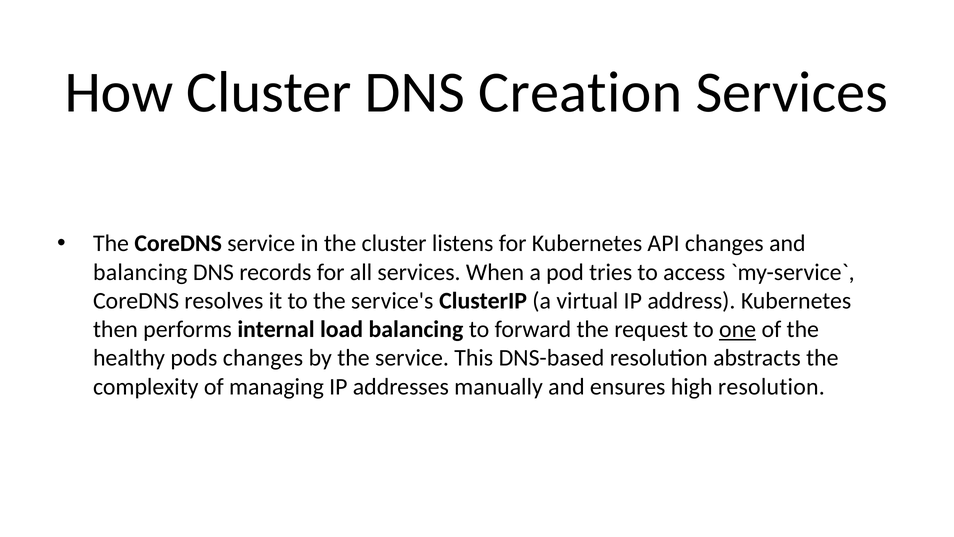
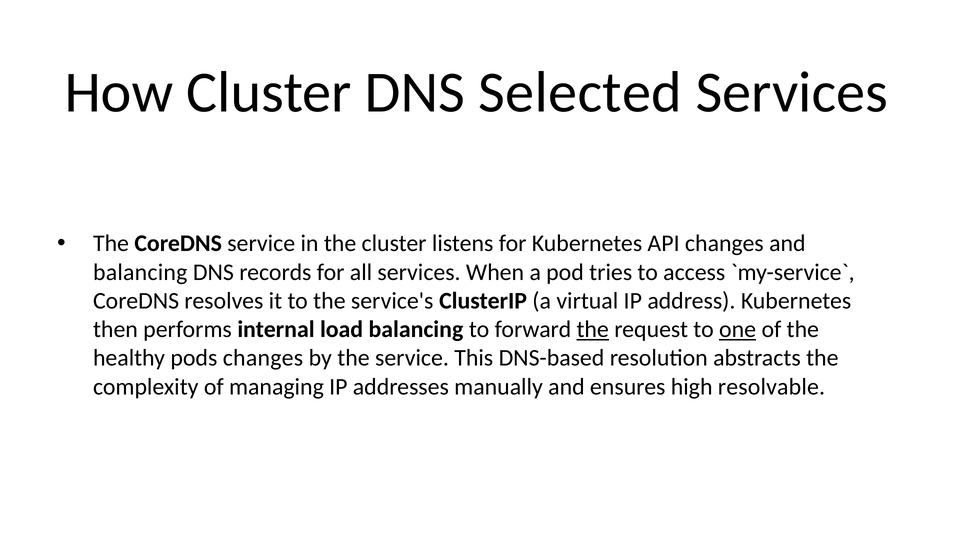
Creation: Creation -> Selected (580, 92)
the underline: none -> present (593, 329)
high resolution: resolution -> resolvable (771, 386)
